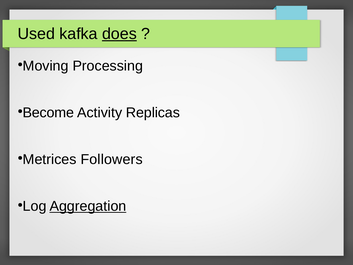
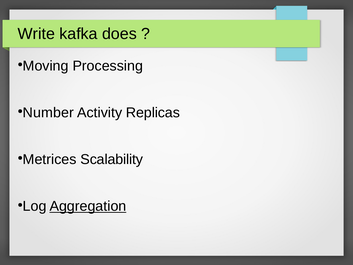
Used: Used -> Write (36, 34)
does underline: present -> none (119, 34)
Become: Become -> Number (48, 113)
Followers: Followers -> Scalability (112, 159)
